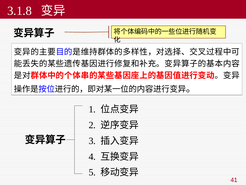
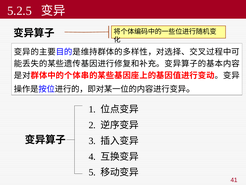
3.1.8: 3.1.8 -> 5.2.5 (20, 11)
